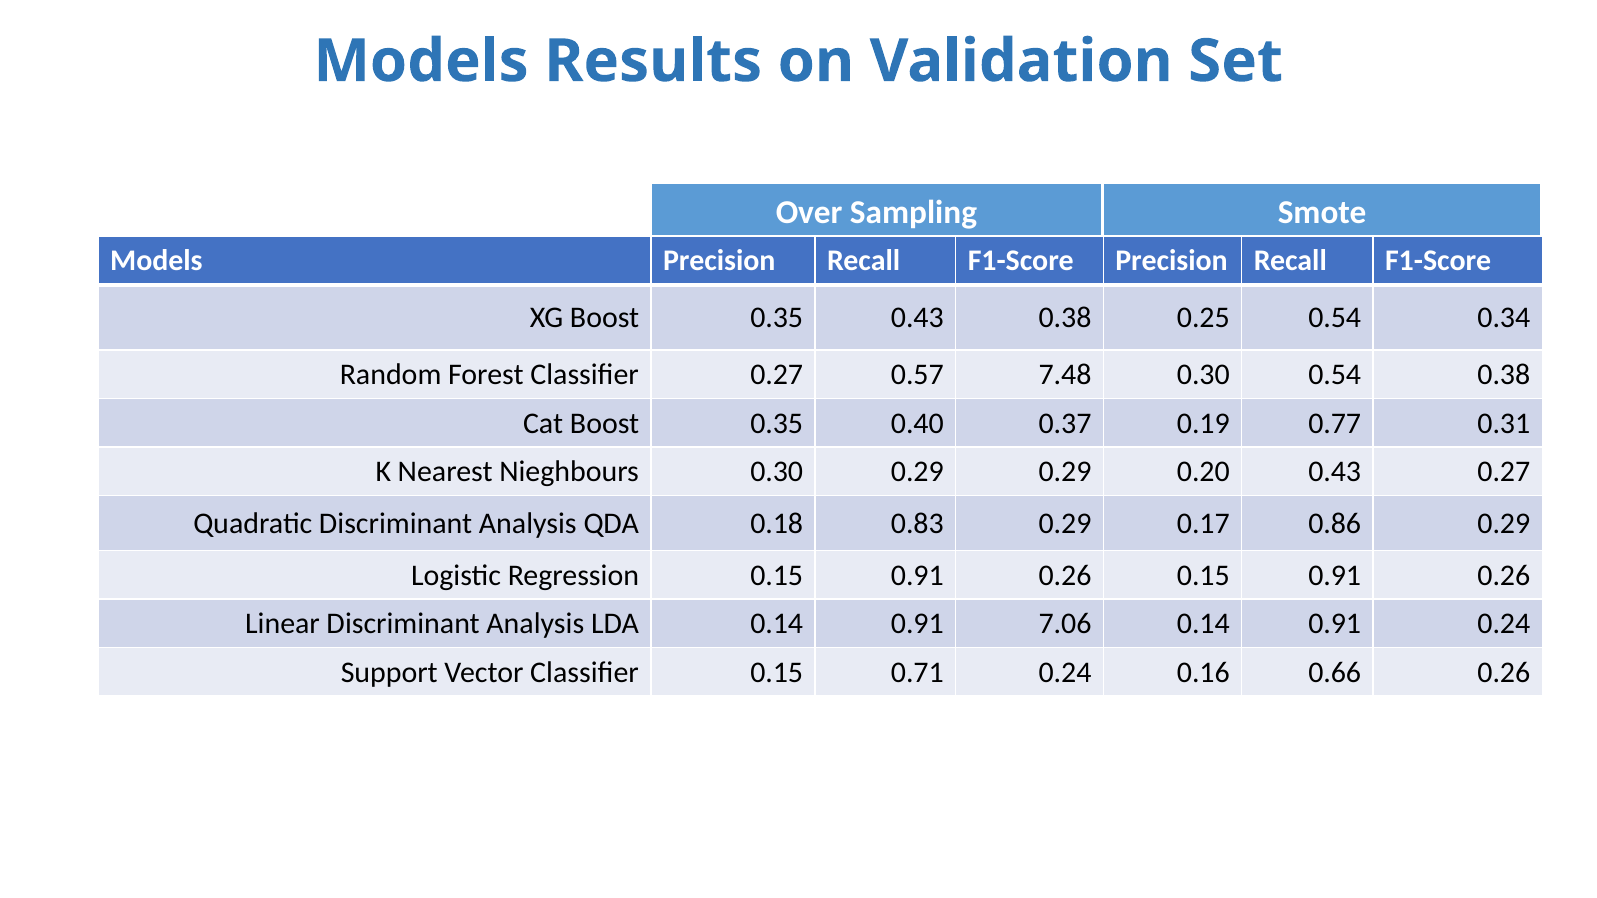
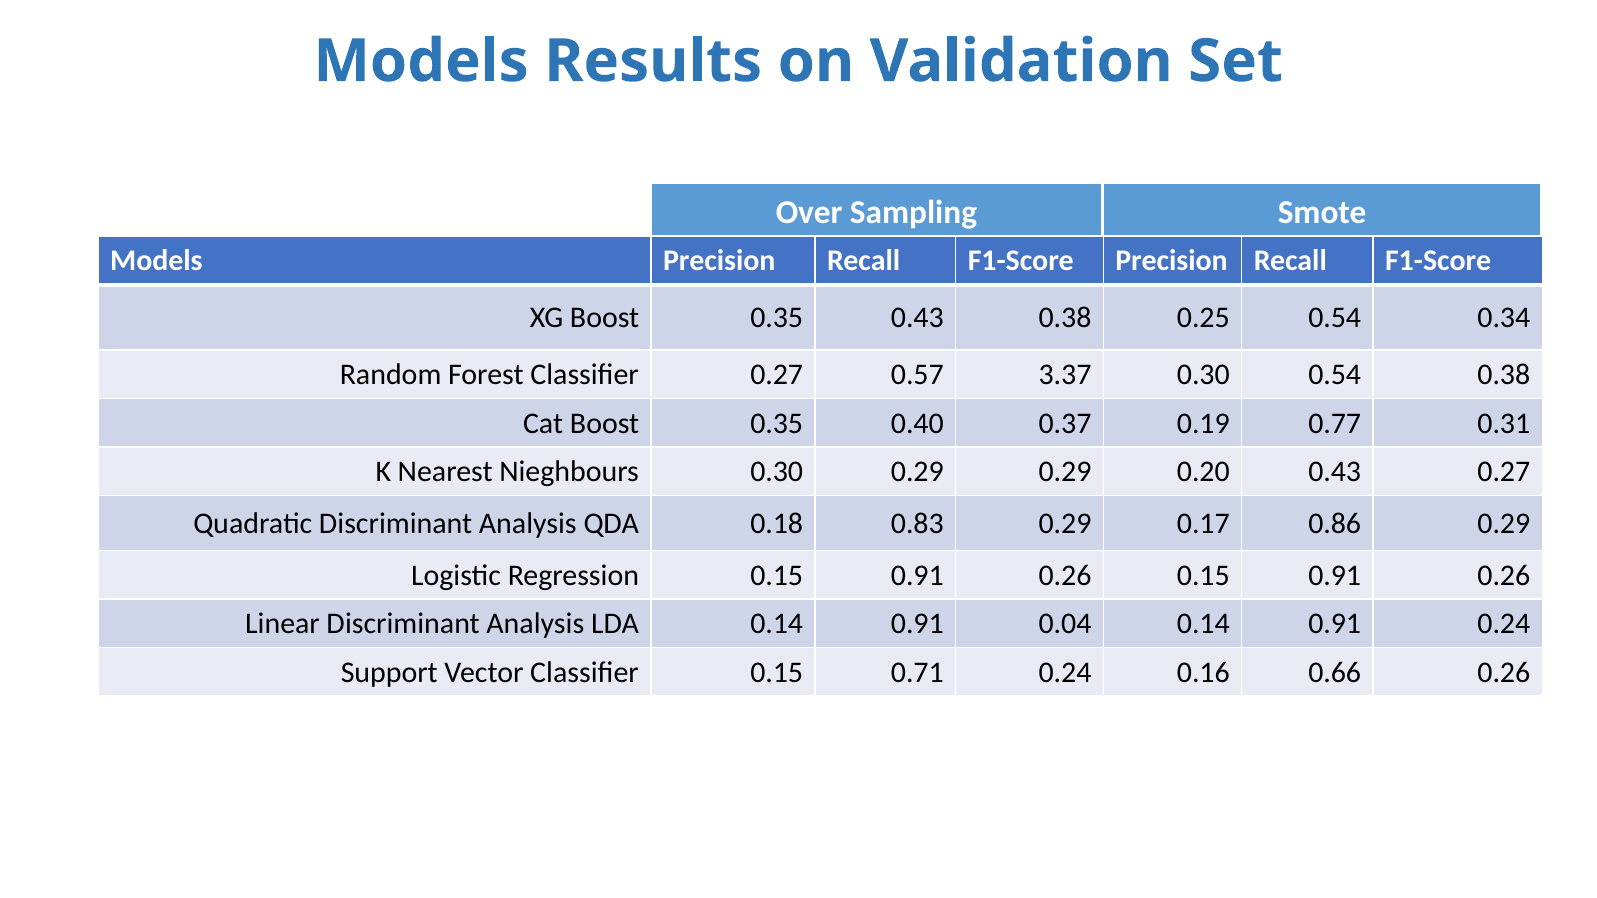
7.48: 7.48 -> 3.37 (1065, 375)
7.06: 7.06 -> 0.04 (1065, 624)
